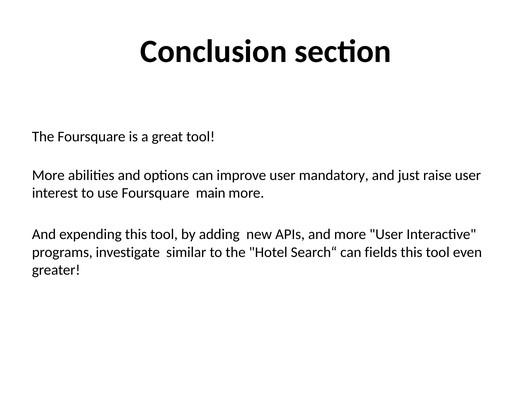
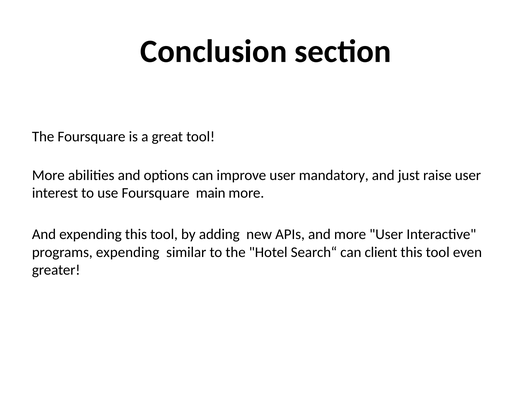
programs investigate: investigate -> expending (128, 252)
fields: fields -> client (381, 252)
